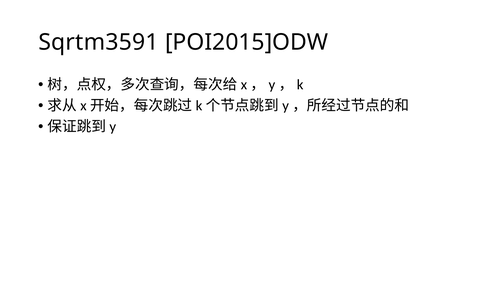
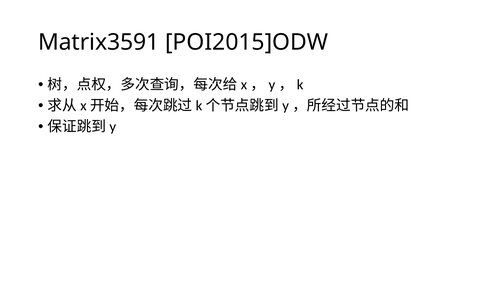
Sqrtm3591: Sqrtm3591 -> Matrix3591 (99, 42)
